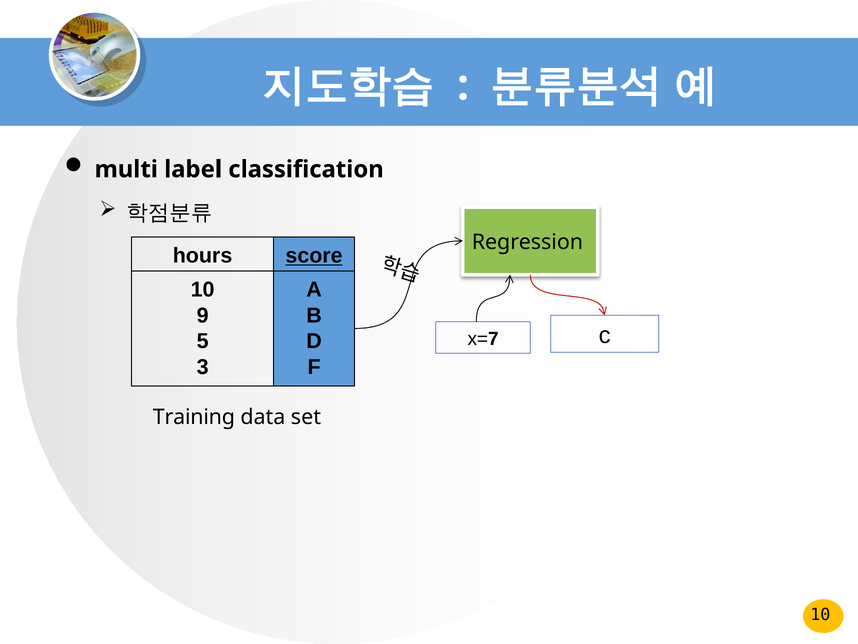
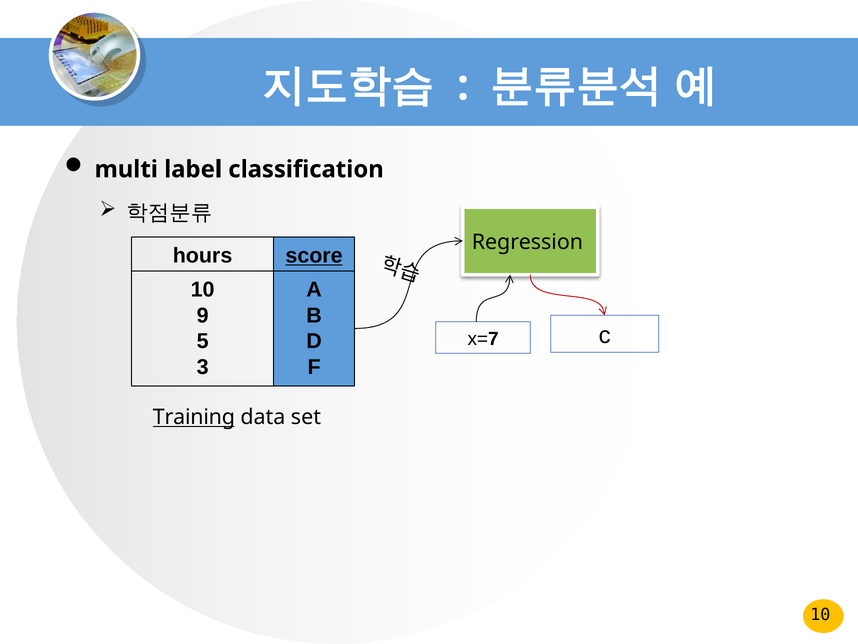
Training underline: none -> present (194, 417)
